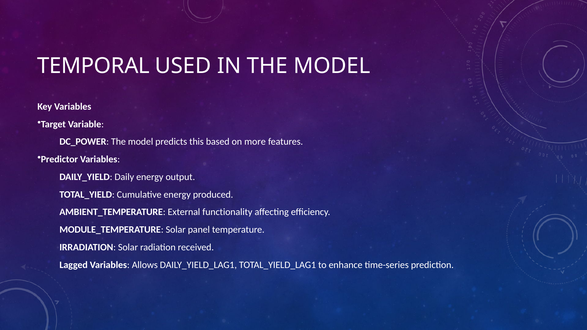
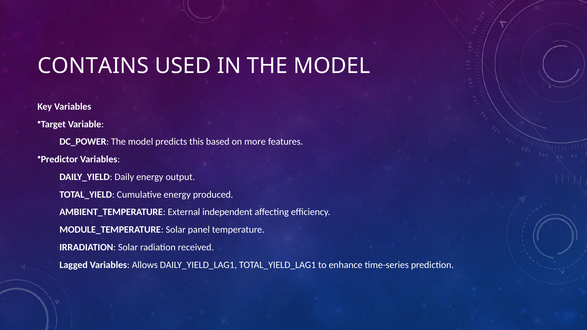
TEMPORAL: TEMPORAL -> CONTAINS (93, 66)
functionality: functionality -> independent (227, 212)
